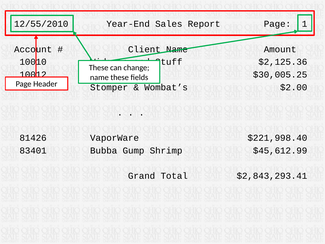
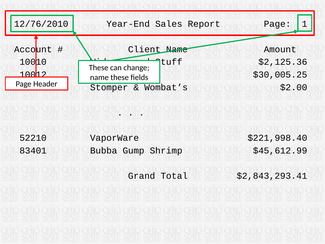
12/55/2010: 12/55/2010 -> 12/76/2010 (41, 24)
81426: 81426 -> 52210 (33, 138)
